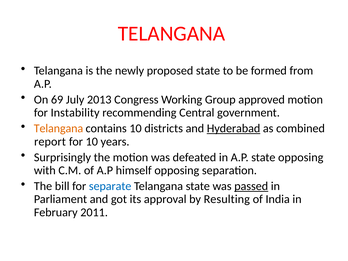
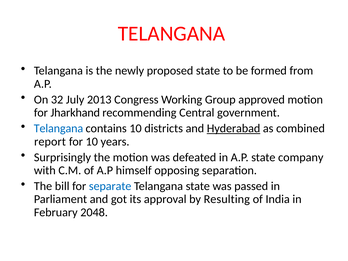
69: 69 -> 32 (57, 100)
Instability: Instability -> Jharkhand (75, 113)
Telangana colour: orange -> blue (58, 128)
state opposing: opposing -> company (301, 157)
passed underline: present -> none (251, 186)
2011: 2011 -> 2048 (94, 212)
